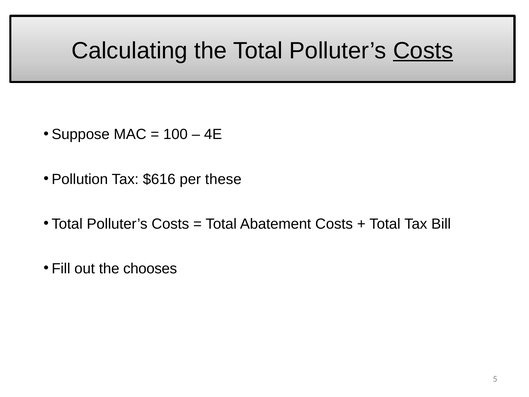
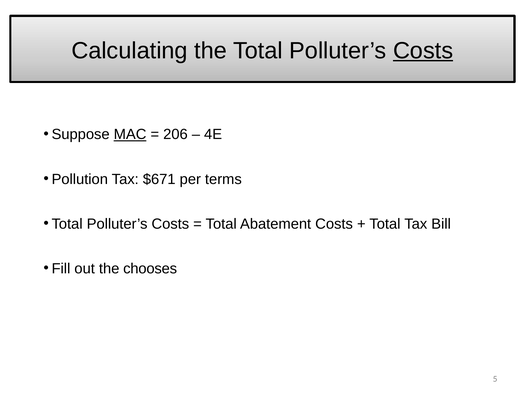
MAC underline: none -> present (130, 134)
100: 100 -> 206 (175, 134)
$616: $616 -> $671 (159, 179)
these: these -> terms (223, 179)
